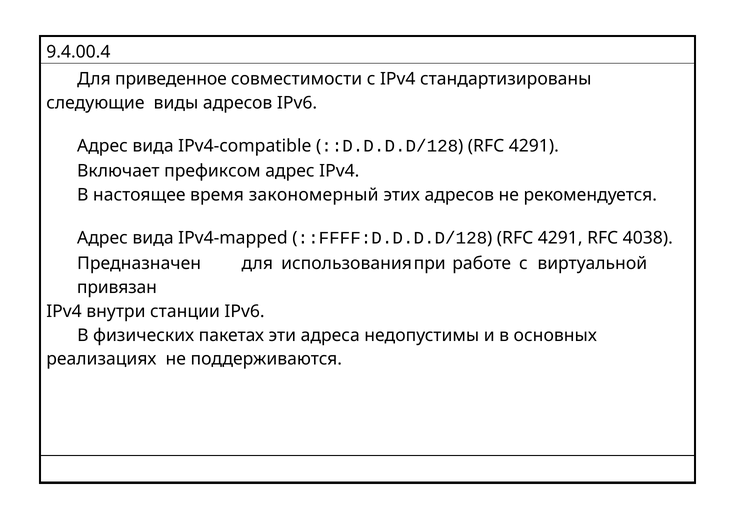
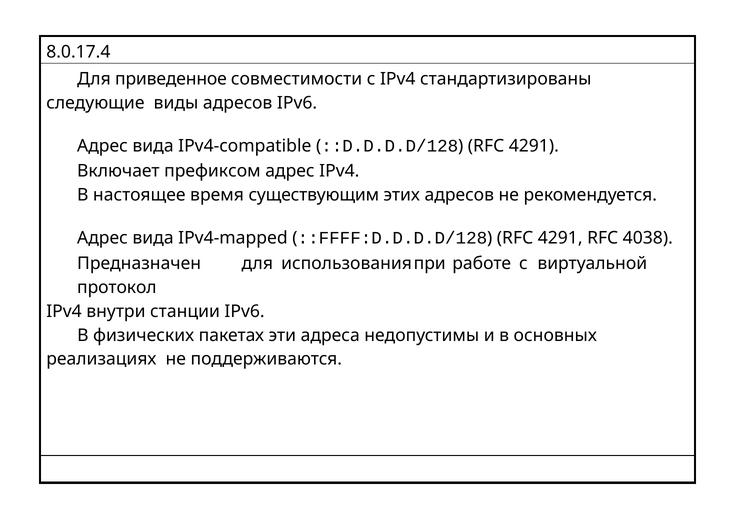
9.4.00.4: 9.4.00.4 -> 8.0.17.4 (78, 52)
закономерный: закономерный -> существующим (314, 195)
привязан: привязан -> протокол (117, 288)
